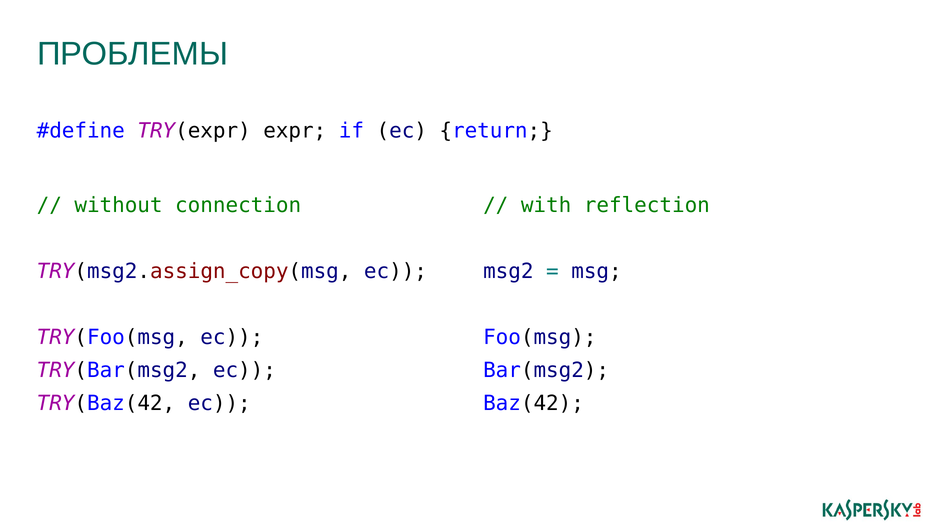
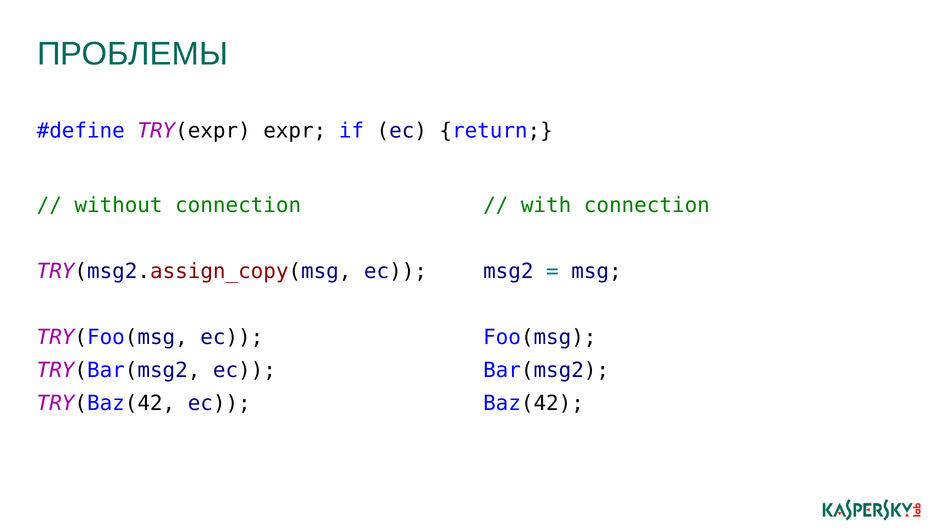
with reflection: reflection -> connection (647, 205)
